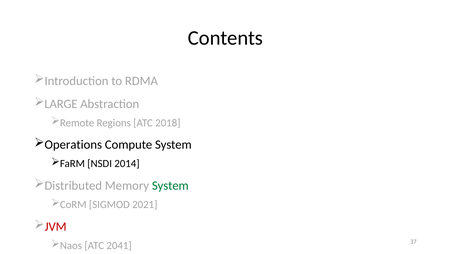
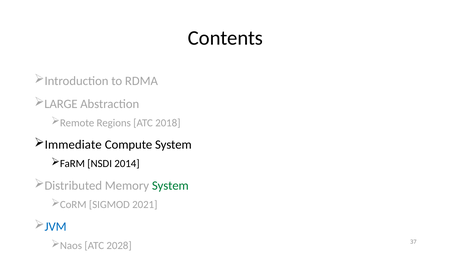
Operations: Operations -> Immediate (73, 145)
JVM colour: red -> blue (56, 226)
2041: 2041 -> 2028 (119, 245)
